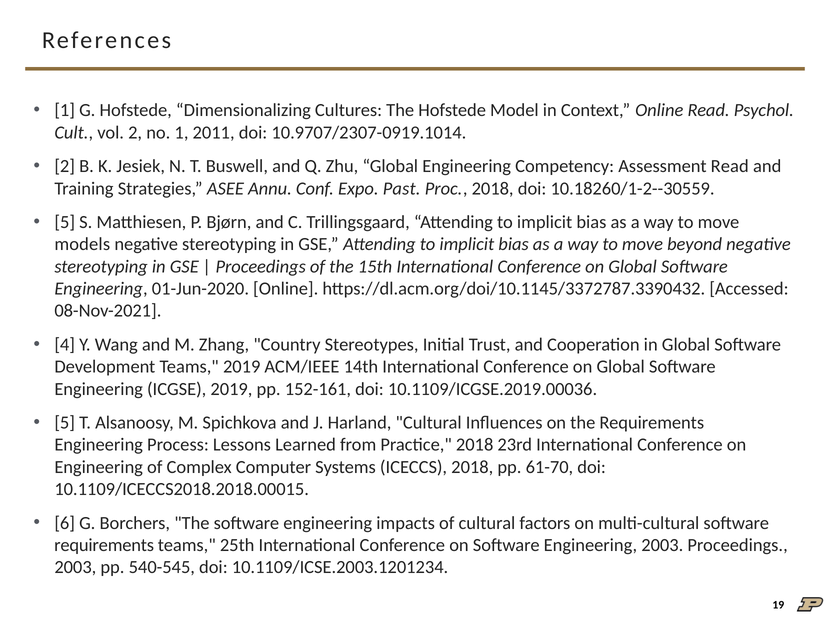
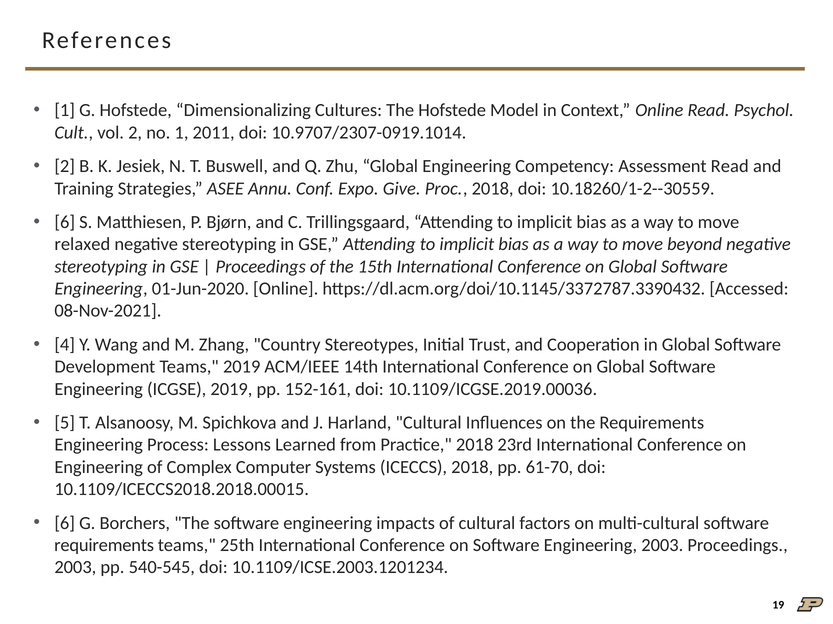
Past: Past -> Give (402, 189)
5: 5 -> 6 (65, 222)
models: models -> relaxed (82, 245)
